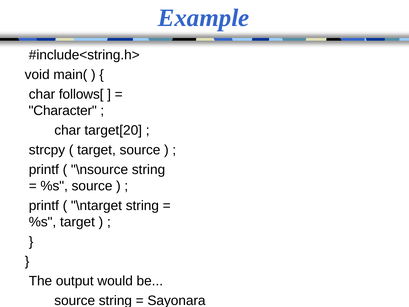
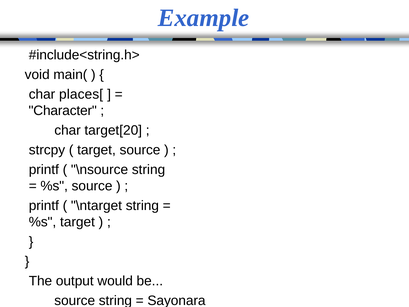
follows[: follows[ -> places[ (81, 94)
